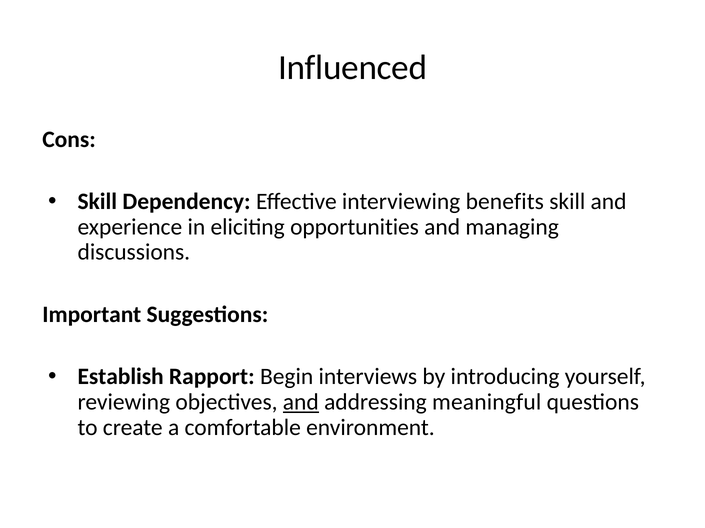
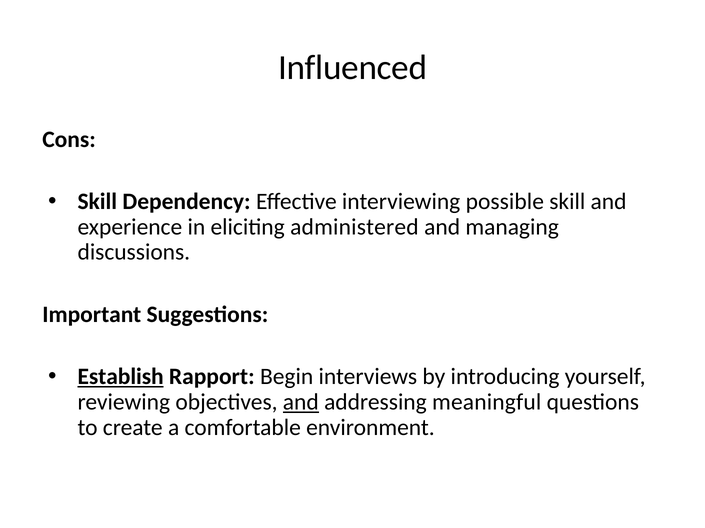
benefits: benefits -> possible (505, 202)
opportunities: opportunities -> administered (354, 227)
Establish underline: none -> present (121, 377)
